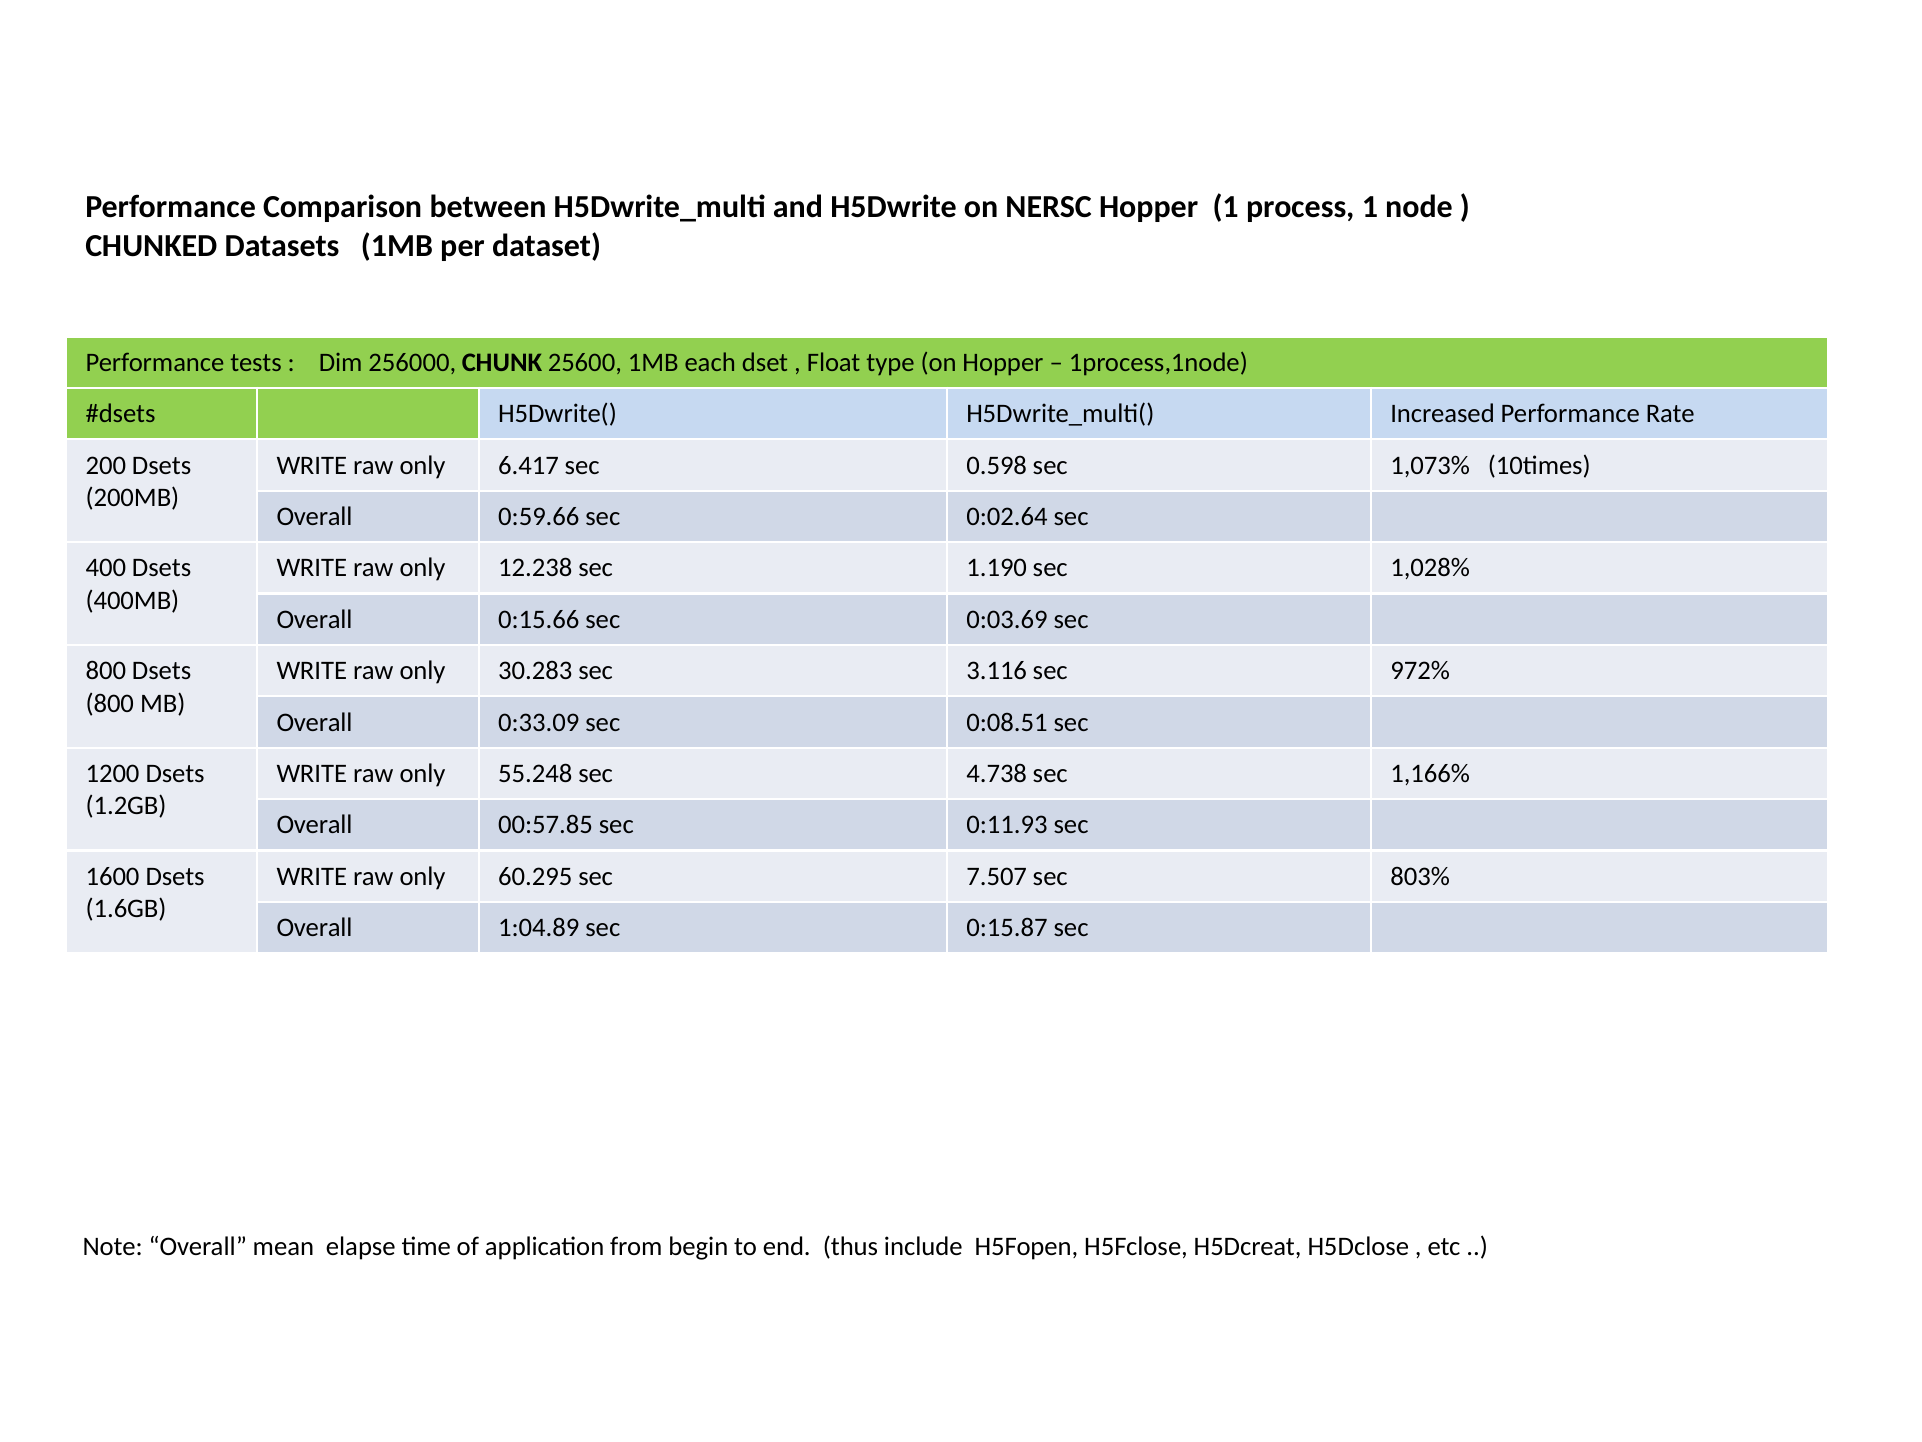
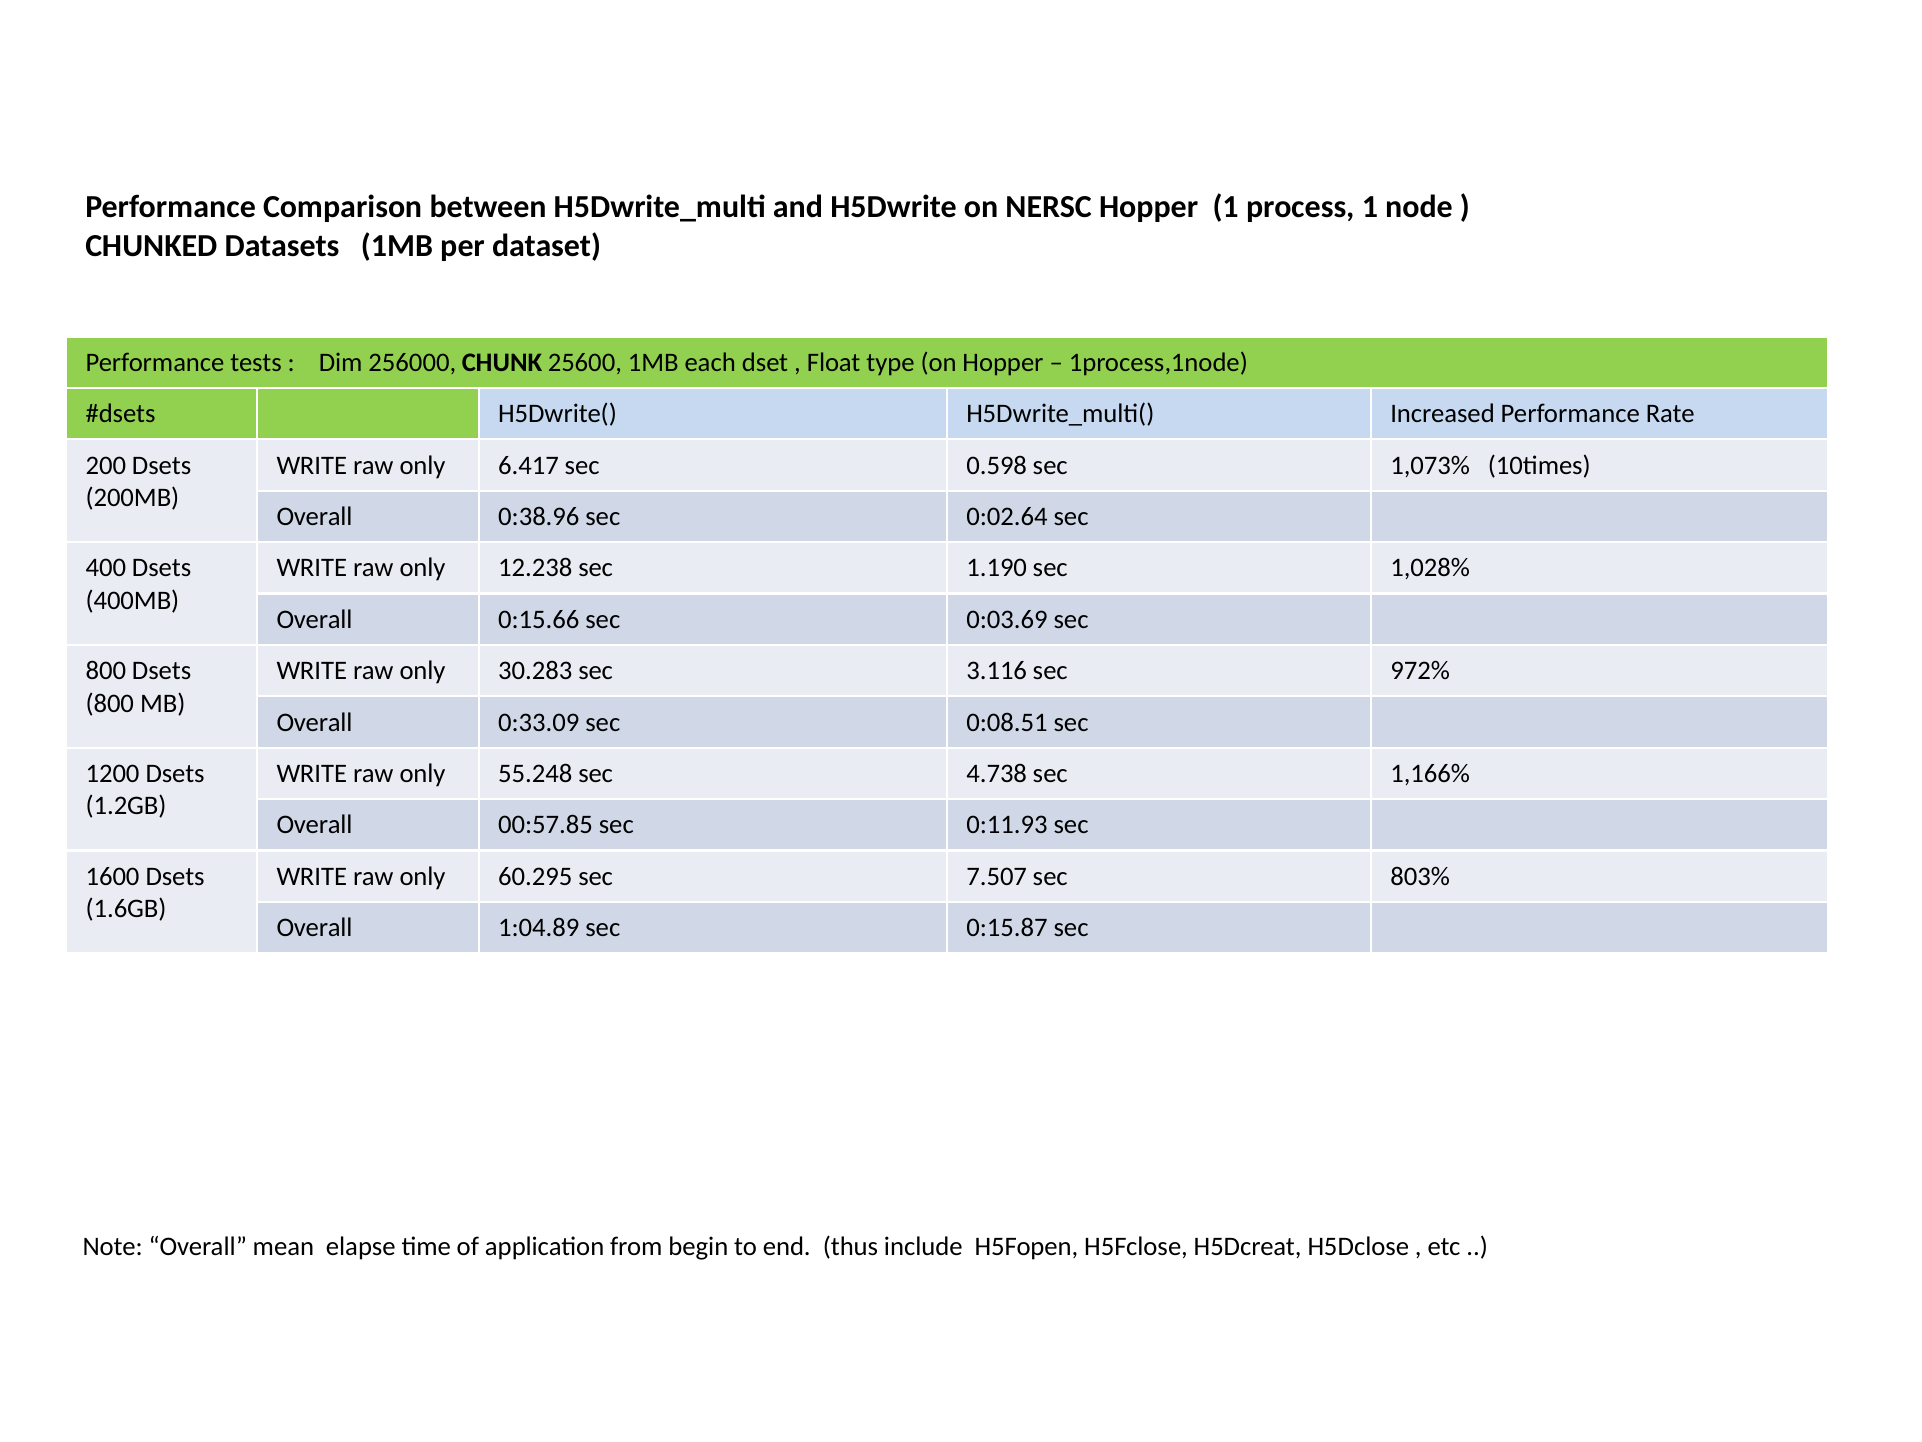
0:59.66: 0:59.66 -> 0:38.96 (539, 517)
